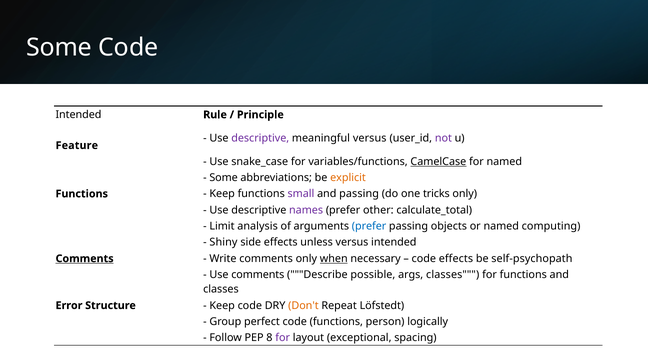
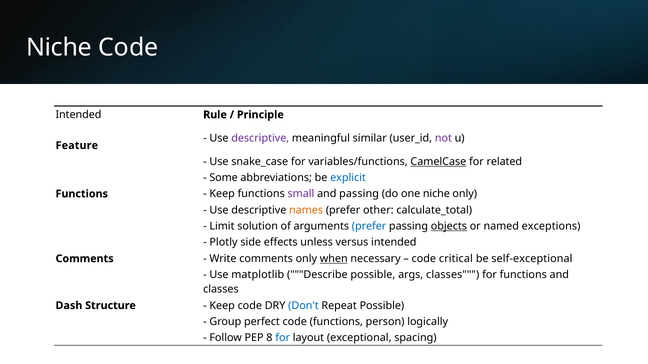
Some: Some -> Niche (59, 48)
meaningful versus: versus -> similar (370, 138)
for named: named -> related (504, 162)
explicit colour: orange -> blue (348, 178)
one tricks: tricks -> niche (436, 194)
names colour: purple -> orange (306, 210)
analysis: analysis -> solution (258, 227)
objects underline: none -> present (449, 227)
computing: computing -> exceptions (551, 227)
Shiny: Shiny -> Plotly (224, 243)
Comments underline: present -> none (85, 259)
code effects: effects -> critical (456, 259)
self-psychopath: self-psychopath -> self-exceptional (532, 259)
Use comments: comments -> matplotlib (258, 275)
Error: Error -> Dash (69, 306)
Don't colour: orange -> blue (303, 306)
Repeat Löfstedt: Löfstedt -> Possible (382, 306)
for colour: purple -> blue (283, 338)
